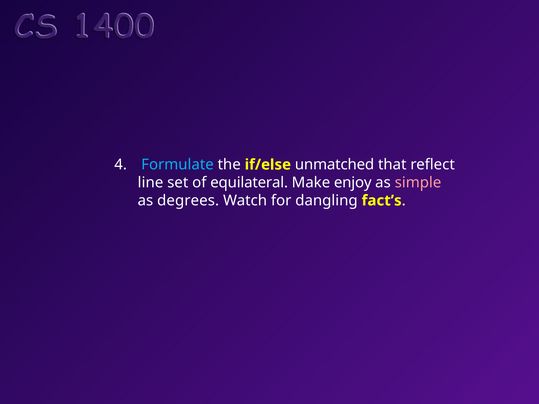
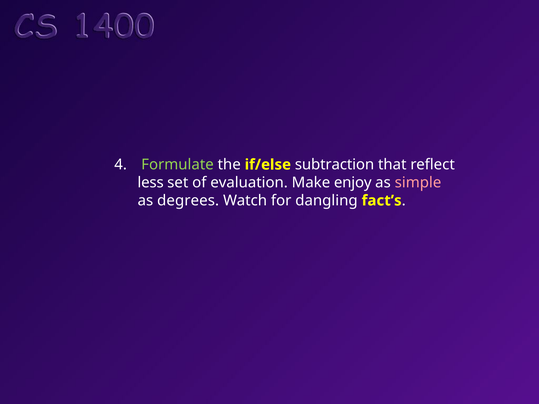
Formulate colour: light blue -> light green (177, 165)
unmatched: unmatched -> subtraction (335, 165)
line: line -> less (151, 183)
equilateral: equilateral -> evaluation (249, 183)
